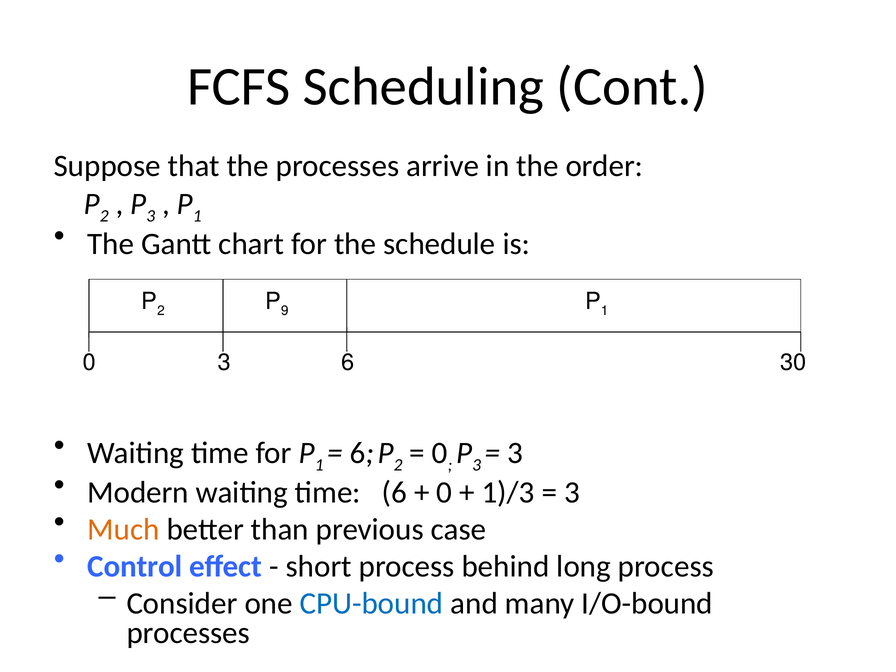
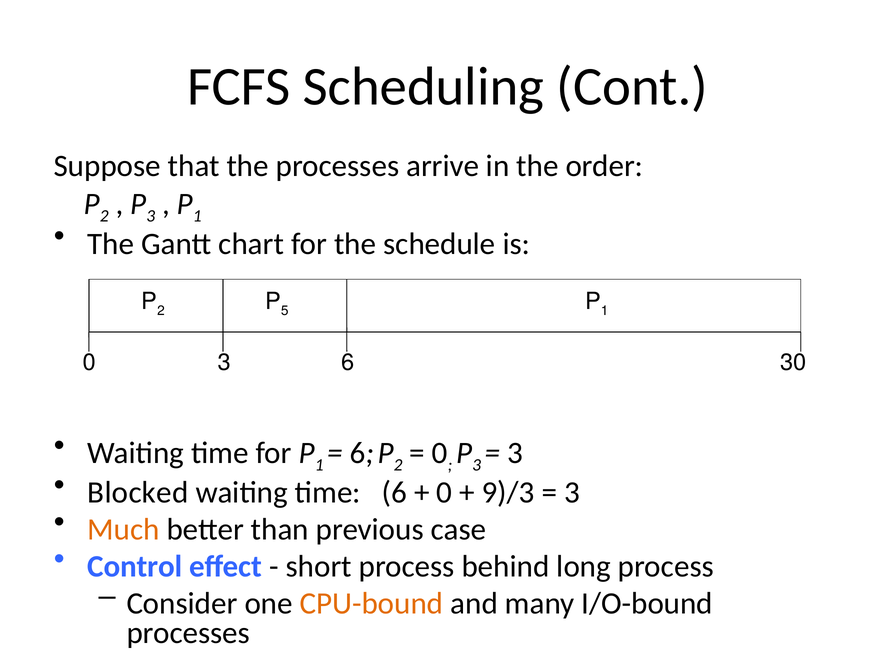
9: 9 -> 5 (285, 311)
Modern: Modern -> Blocked (138, 492)
1)/3: 1)/3 -> 9)/3 (508, 492)
CPU-bound colour: blue -> orange (371, 603)
